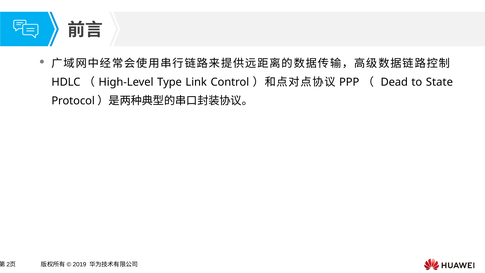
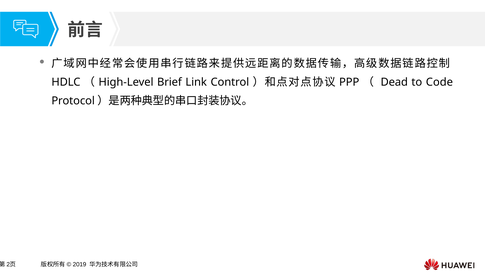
Type: Type -> Brief (169, 82)
State: State -> Code (439, 82)
